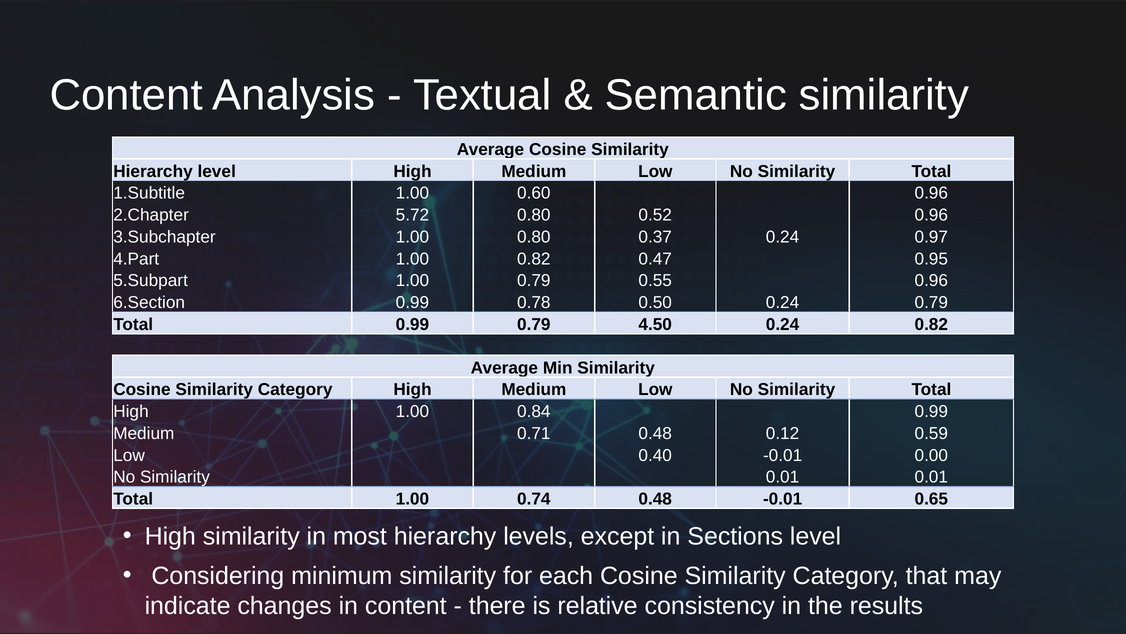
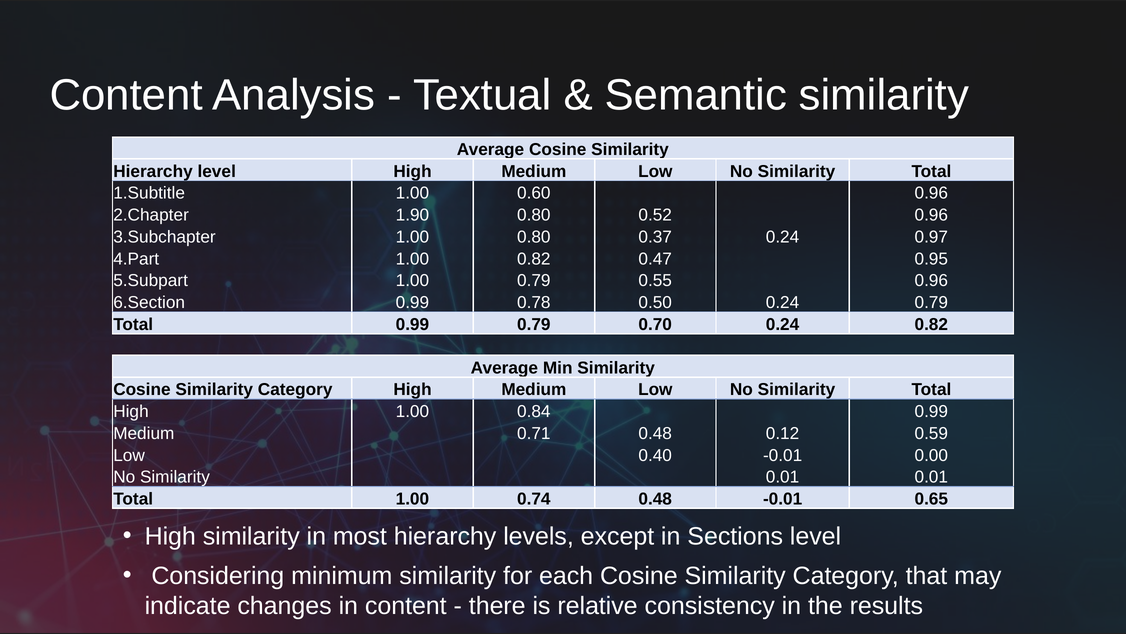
5.72: 5.72 -> 1.90 (412, 215)
4.50: 4.50 -> 0.70 (655, 324)
